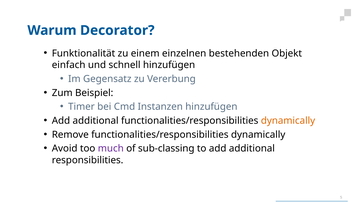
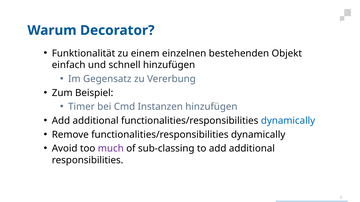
dynamically colour: orange -> blue (288, 121)
